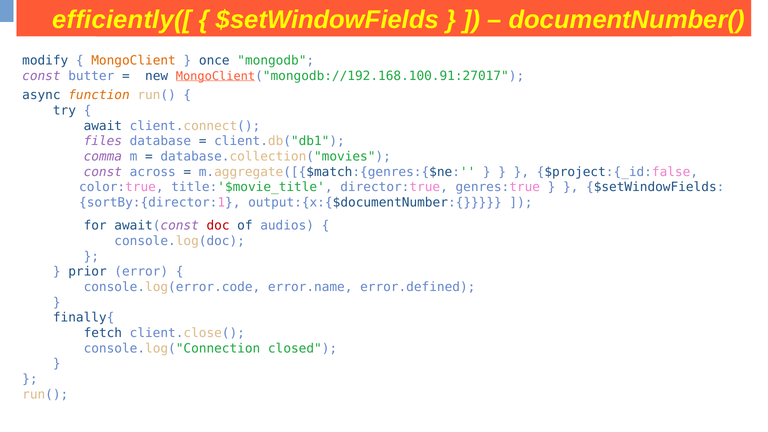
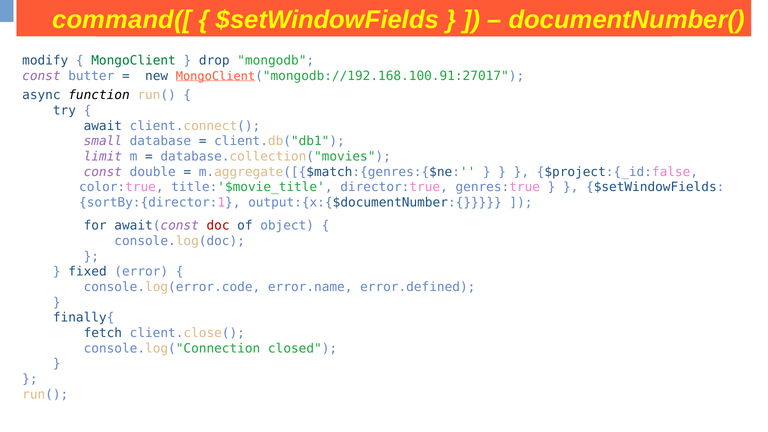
efficiently([: efficiently([ -> command([ (122, 20)
MongoClient colour: orange -> green (134, 61)
once: once -> drop (214, 61)
function colour: orange -> black (99, 95)
files: files -> small (103, 141)
comma: comma -> limit (103, 157)
across: across -> double (153, 172)
audios: audios -> object (287, 226)
prior: prior -> fixed (87, 272)
